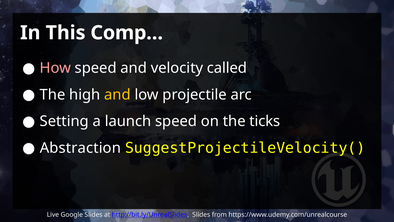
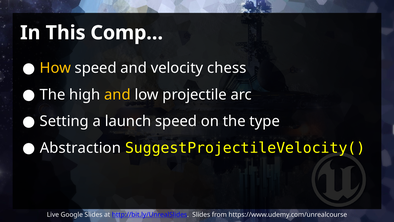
How colour: pink -> yellow (55, 68)
called: called -> chess (227, 68)
ticks: ticks -> type (265, 121)
